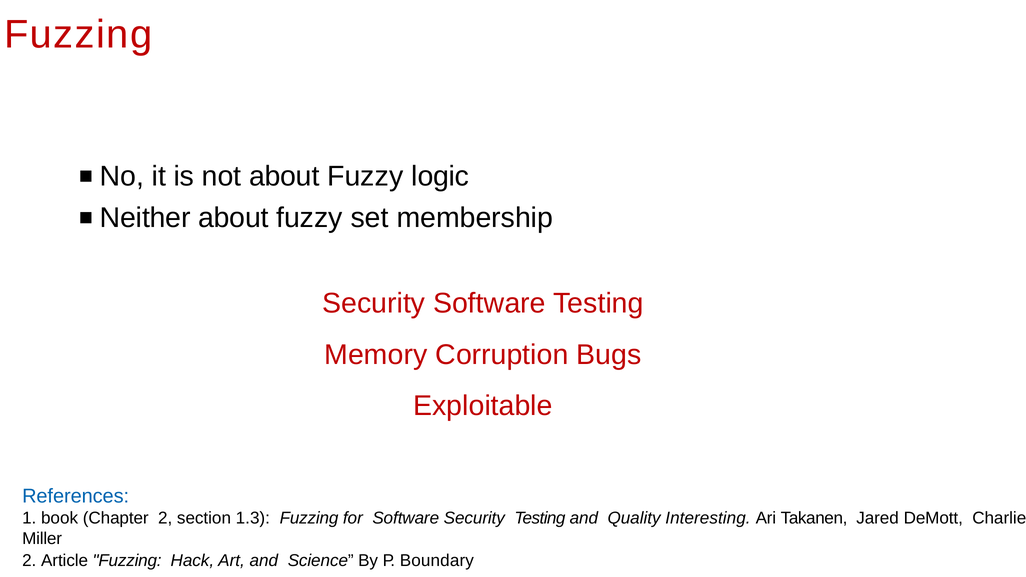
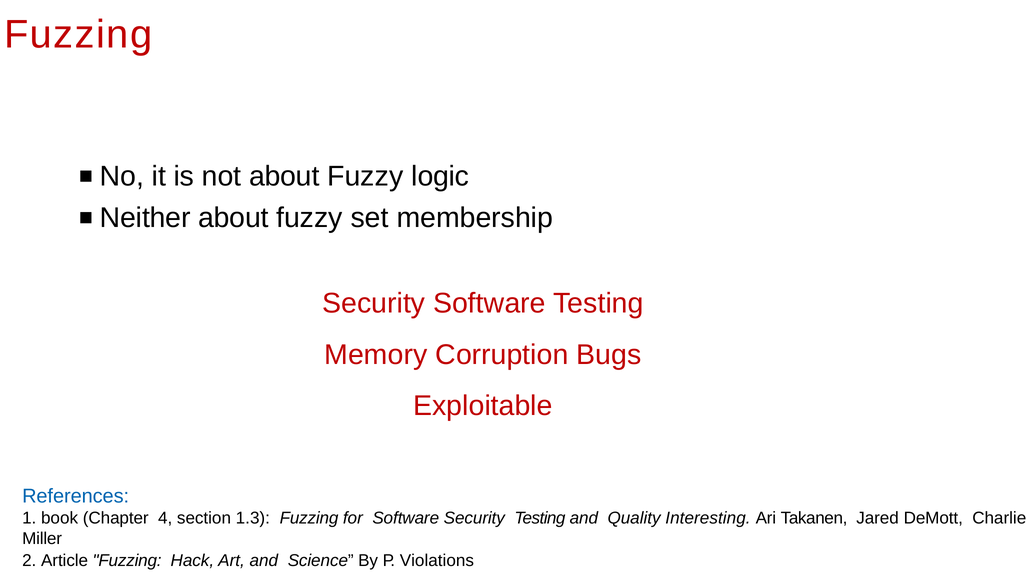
Chapter 2: 2 -> 4 (165, 518)
Boundary: Boundary -> Violations (437, 561)
